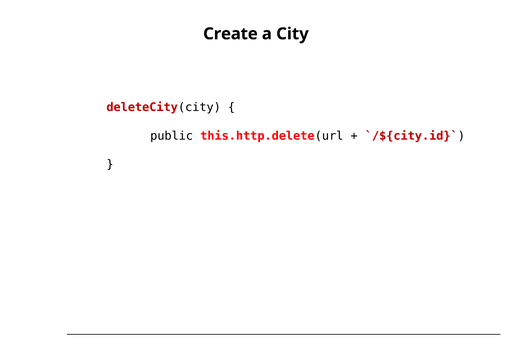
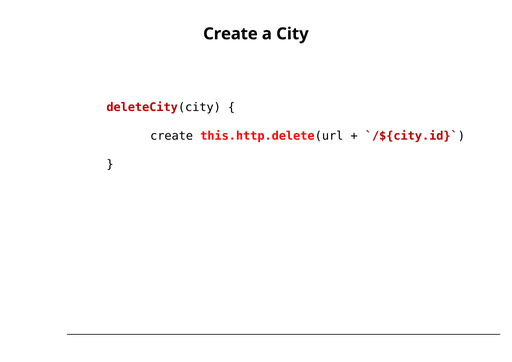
public: public -> create (172, 136)
